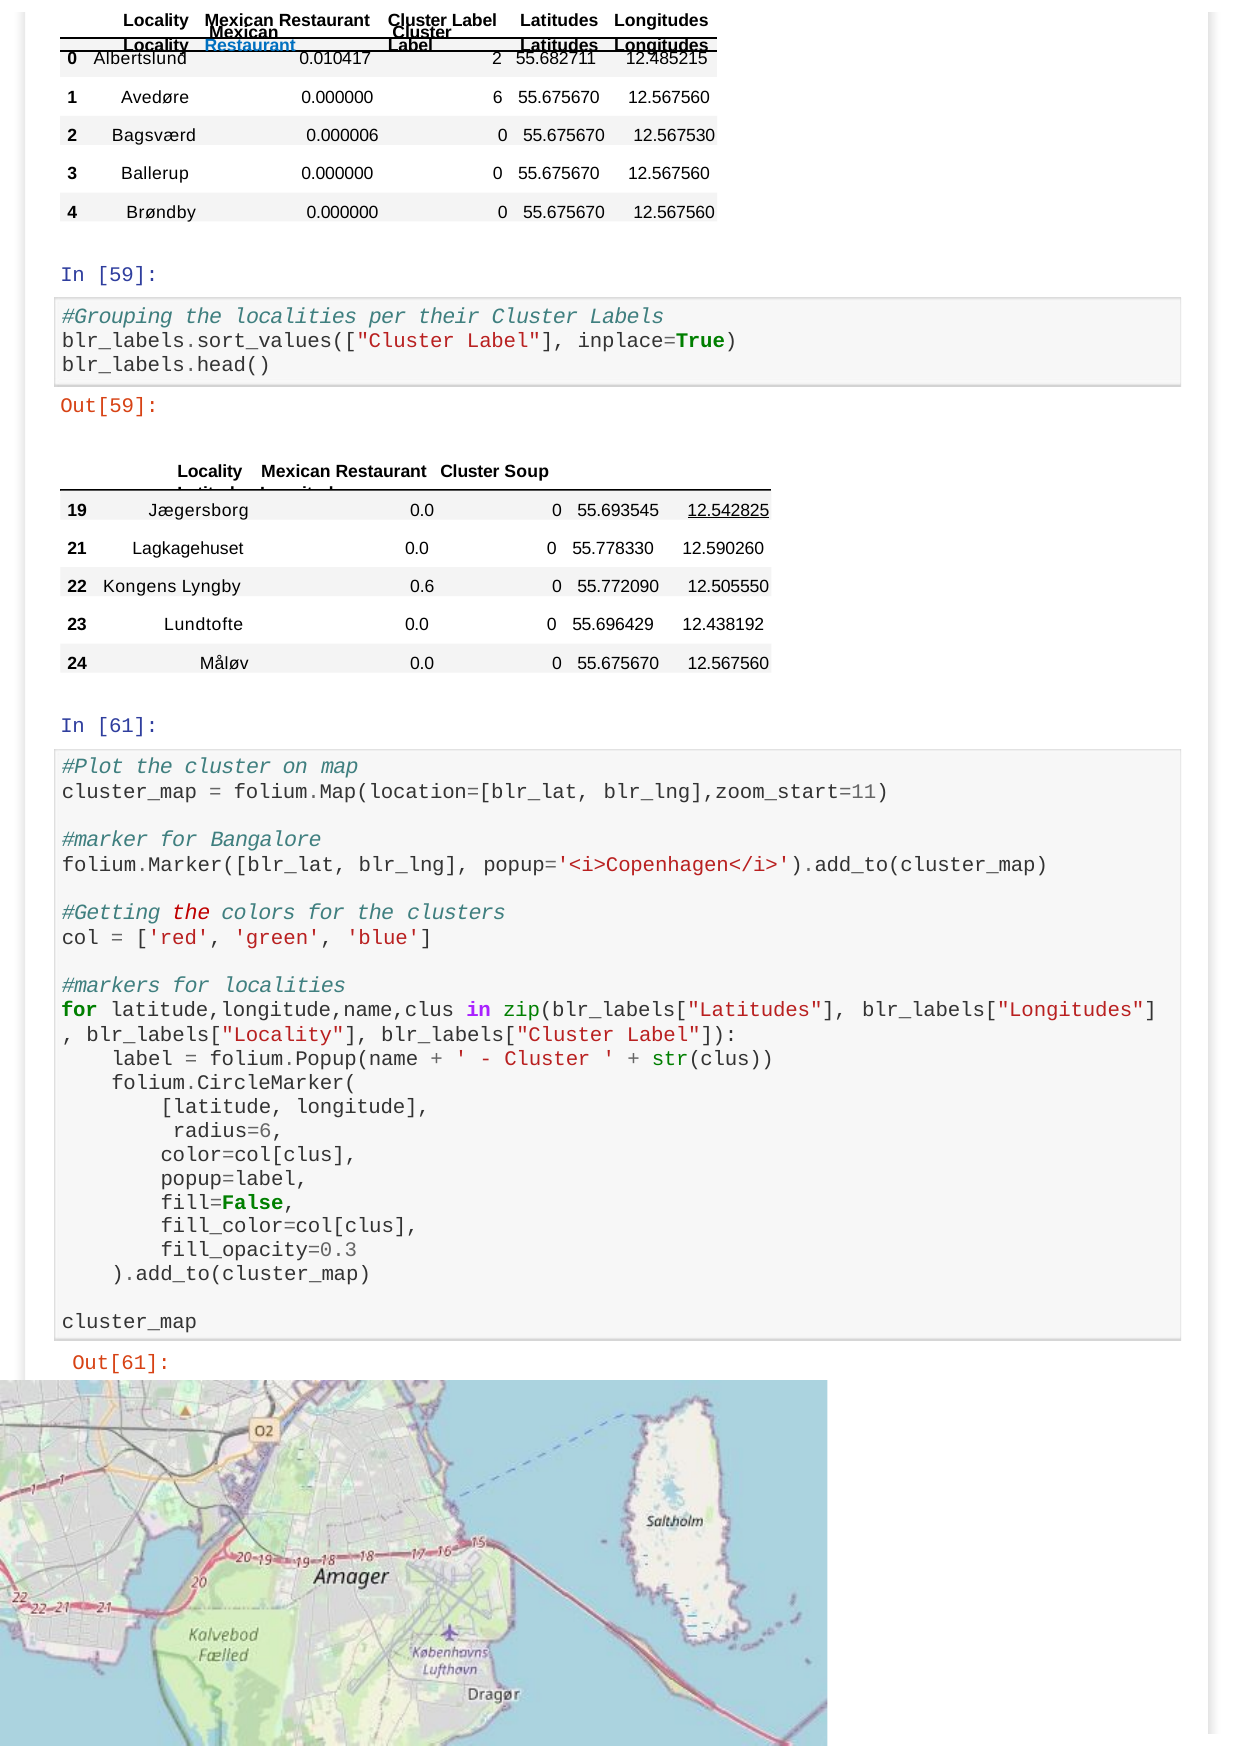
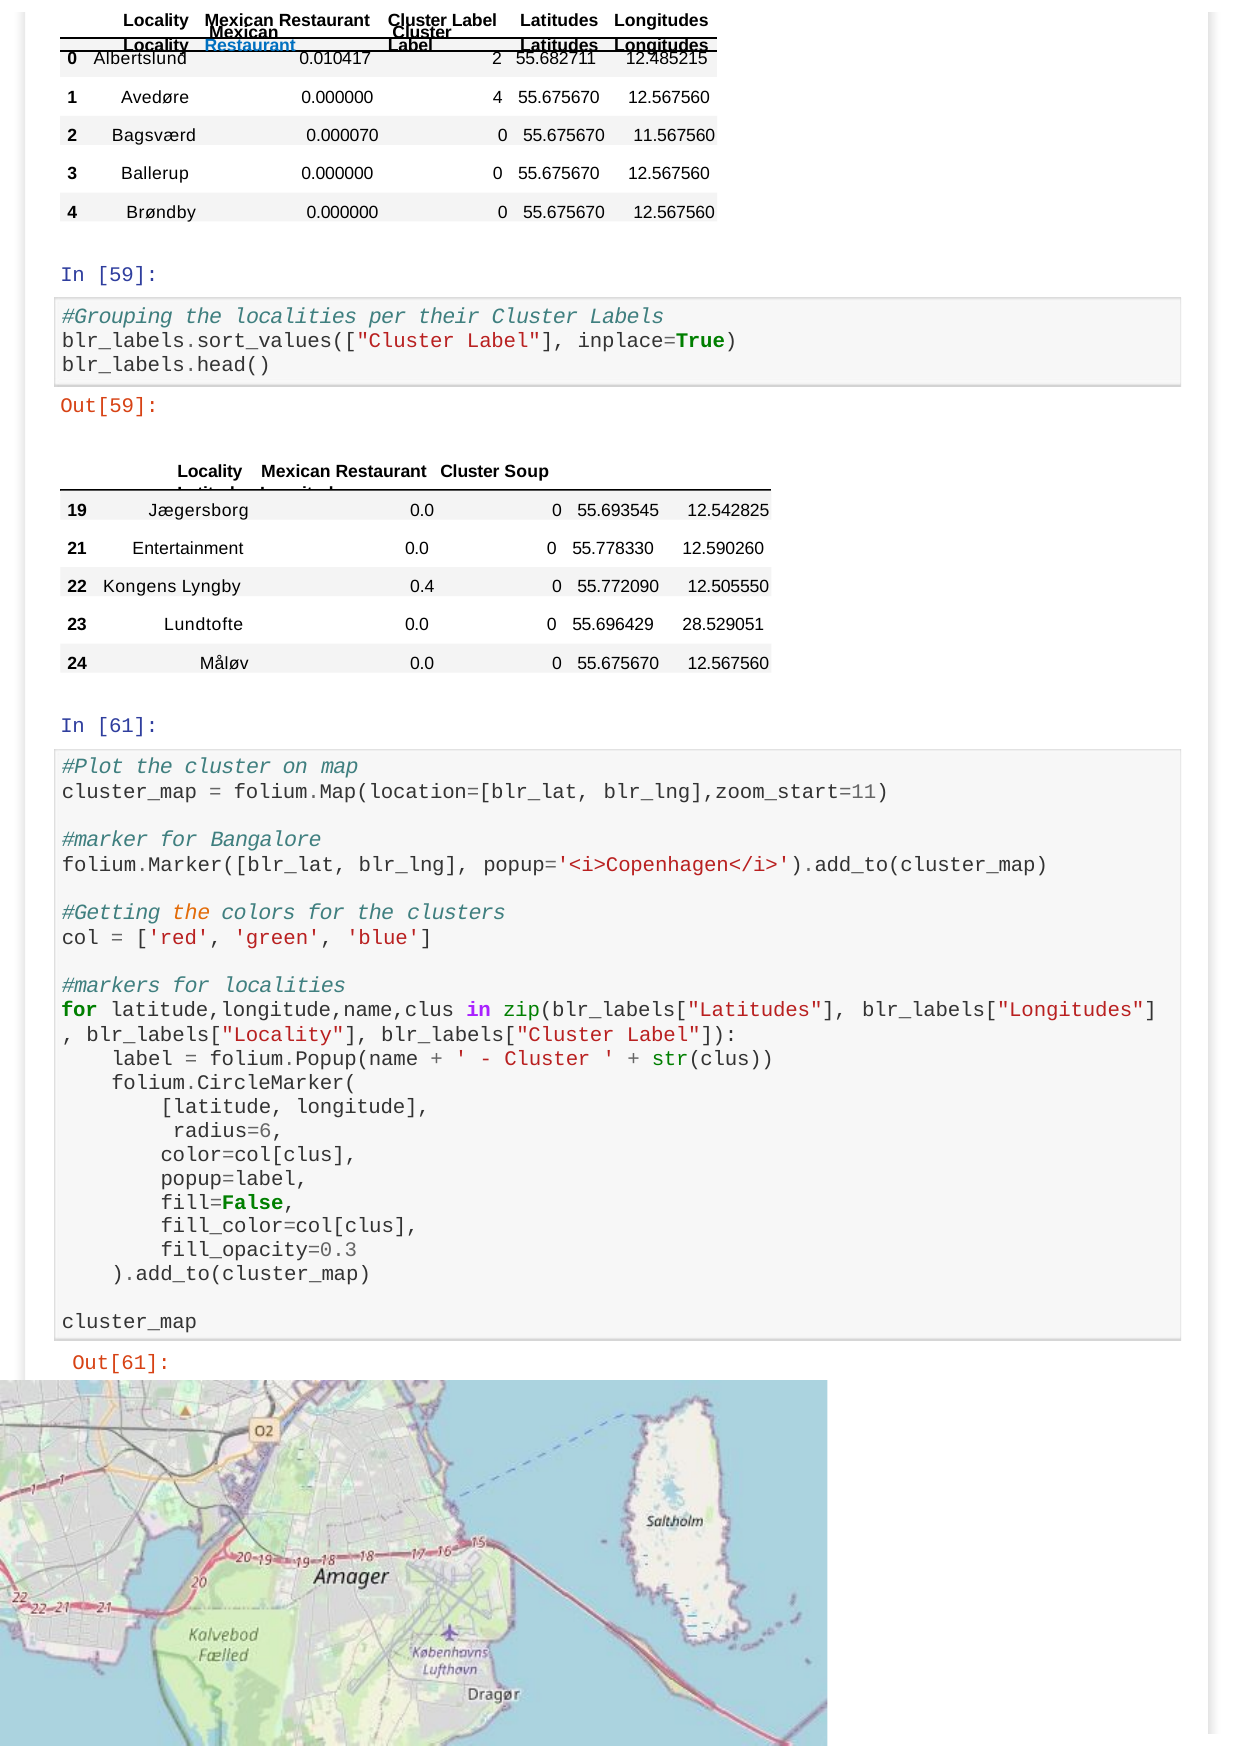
0.000000 6: 6 -> 4 (498, 97)
0.000006: 0.000006 -> 0.000070 (343, 136)
12.567530: 12.567530 -> 11.567560 (674, 136)
12.542825 underline: present -> none (728, 510)
Lagkagehuset: Lagkagehuset -> Entertainment (188, 549)
0.6: 0.6 -> 0.4 (422, 587)
12.438192: 12.438192 -> 28.529051 (723, 625)
the colour: red -> orange (191, 913)
